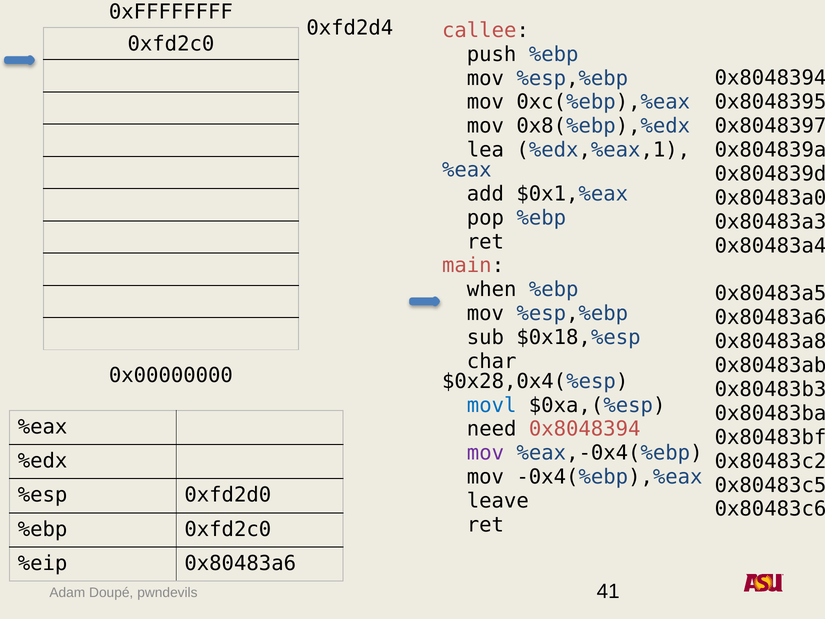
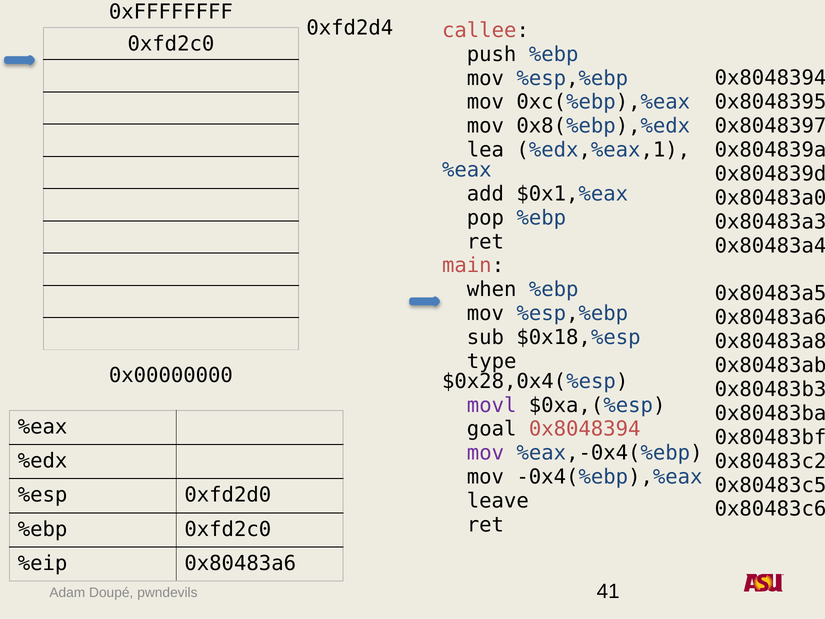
char: char -> type (492, 361)
movl colour: blue -> purple (492, 405)
need: need -> goal (492, 429)
